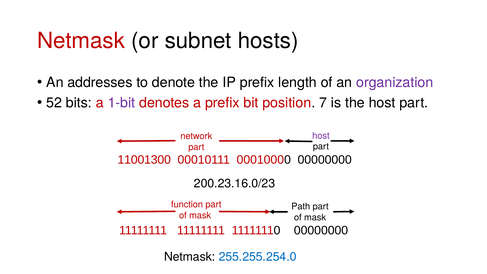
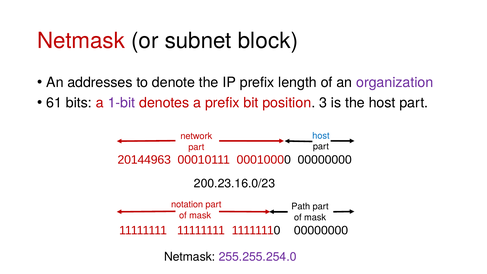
hosts: hosts -> block (268, 41)
52: 52 -> 61 (54, 103)
7: 7 -> 3 (323, 103)
host colour: purple -> blue (321, 136)
11001300: 11001300 -> 20144963 (144, 160)
function: function -> notation (187, 204)
255.255.254.0 colour: blue -> purple (258, 257)
